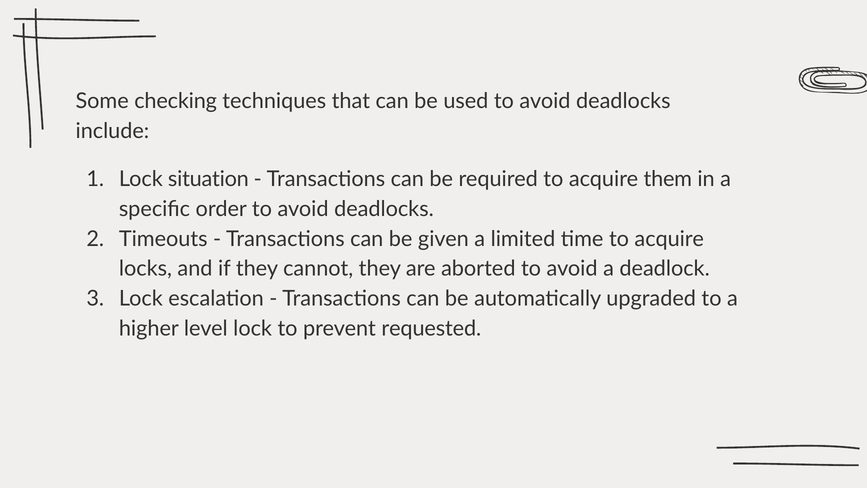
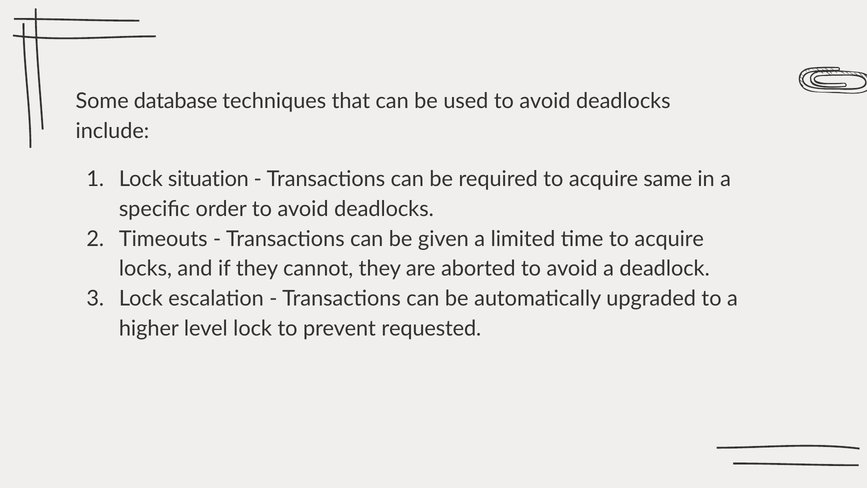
checking: checking -> database (176, 101)
them: them -> same (668, 179)
